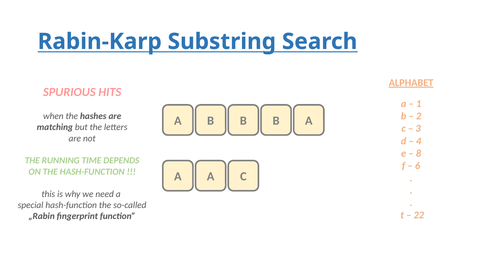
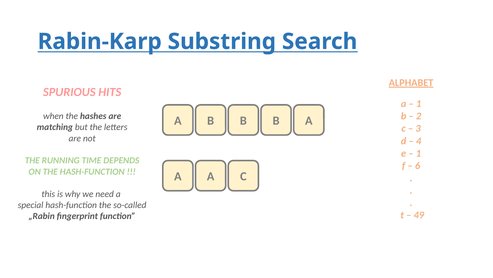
8: 8 -> 1 (418, 153)
22: 22 -> 49 (419, 215)
